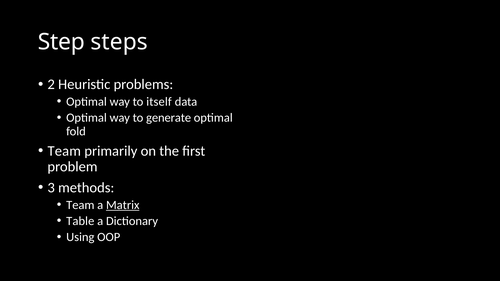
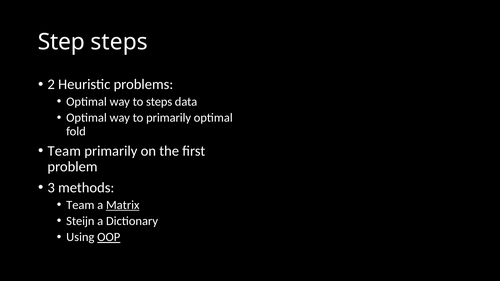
to itself: itself -> steps (159, 102)
to generate: generate -> primarily (169, 118)
Table: Table -> Steijn (80, 221)
OOP underline: none -> present (109, 237)
